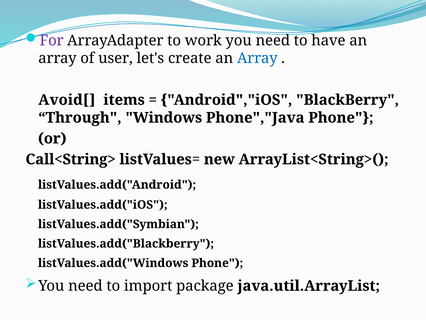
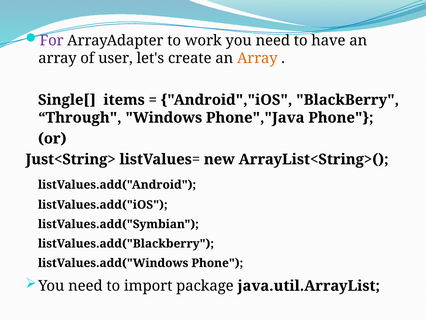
Array colour: blue -> orange (257, 58)
Avoid[: Avoid[ -> Single[ (67, 100)
Call<String>: Call<String> -> Just<String> (71, 159)
